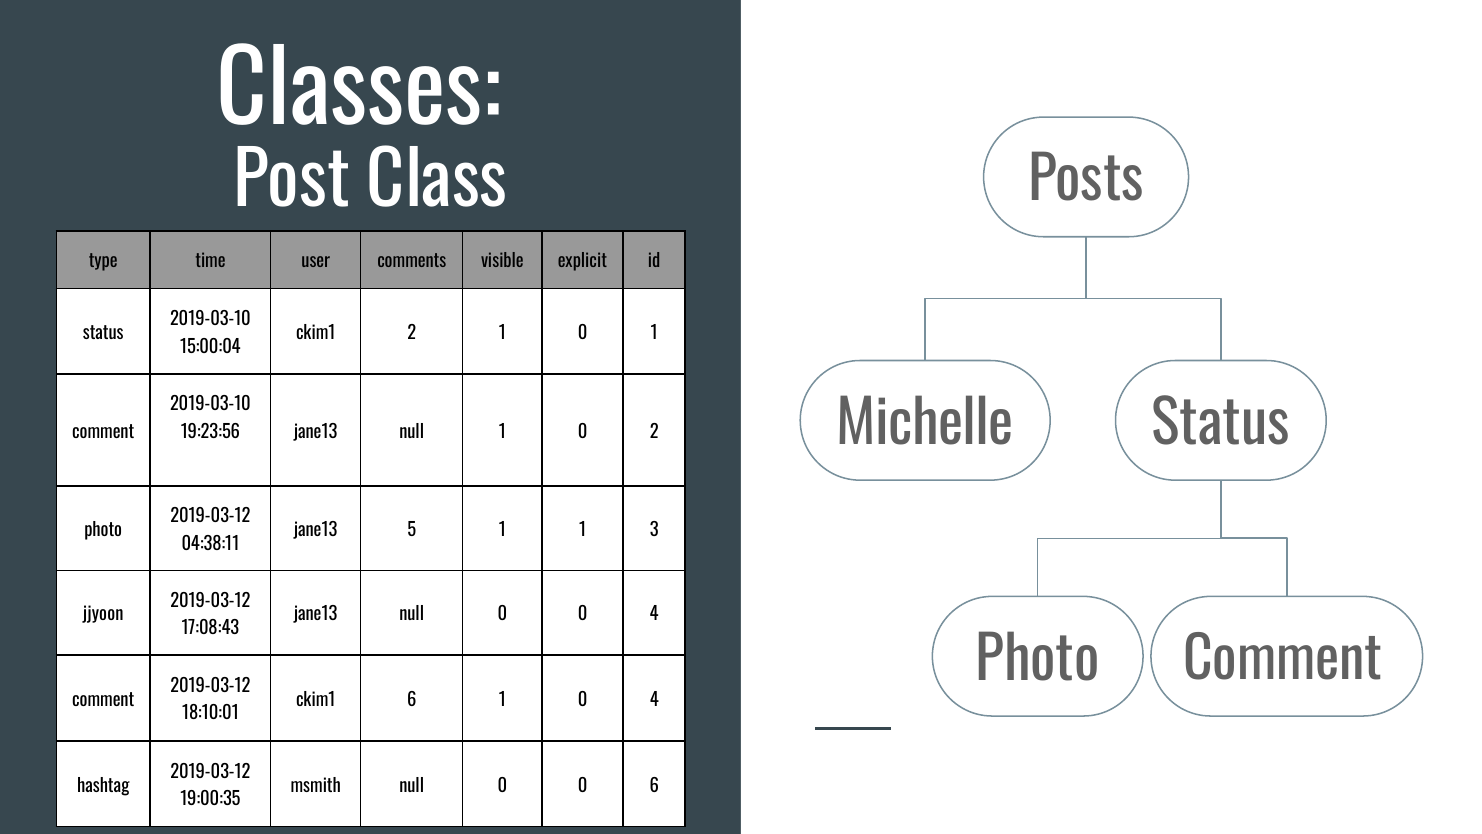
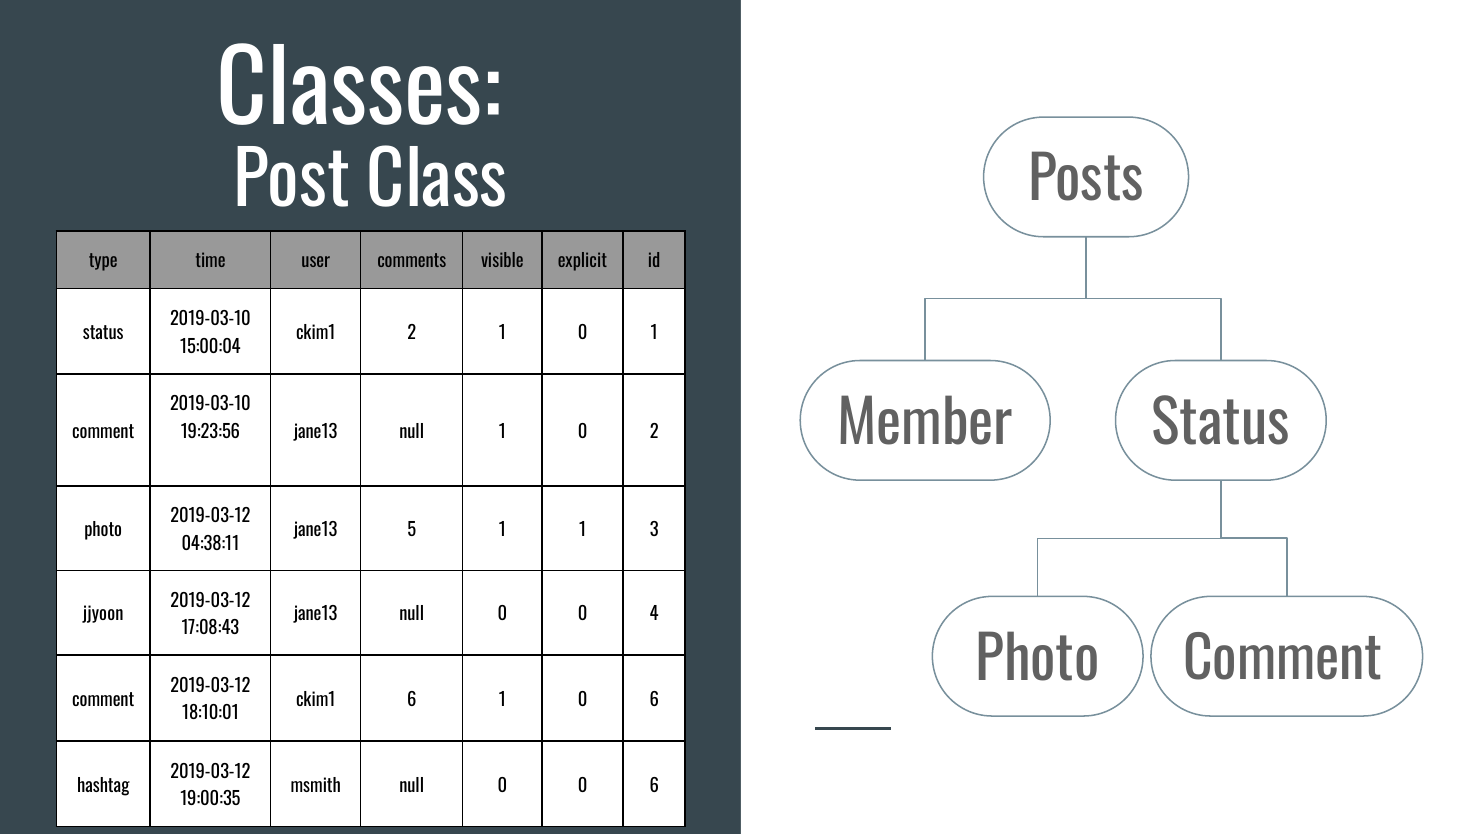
Michelle: Michelle -> Member (925, 424)
1 0 4: 4 -> 6 (654, 700)
